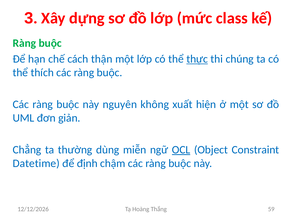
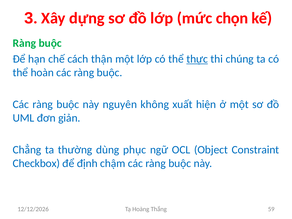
class: class -> chọn (232, 18)
thích: thích -> hoàn (42, 73)
miễn: miễn -> phục (135, 150)
OCL underline: present -> none (181, 150)
Datetime: Datetime -> Checkbox (36, 163)
